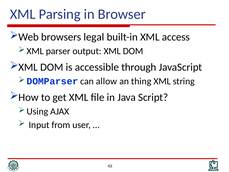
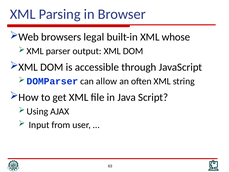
access: access -> whose (176, 37)
thing: thing -> often (141, 81)
